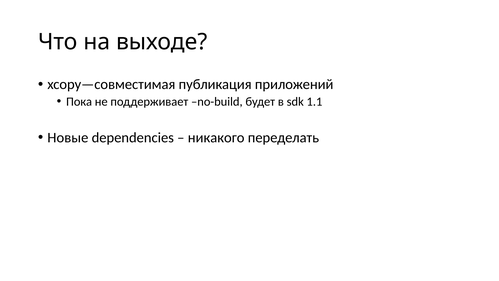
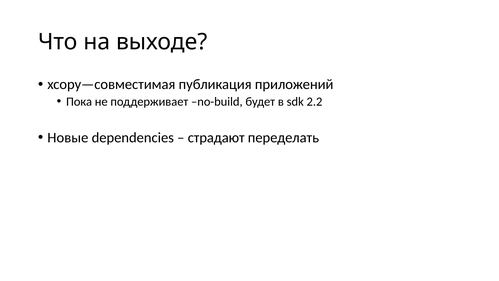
1.1: 1.1 -> 2.2 (314, 102)
никакого: никакого -> страдают (216, 137)
